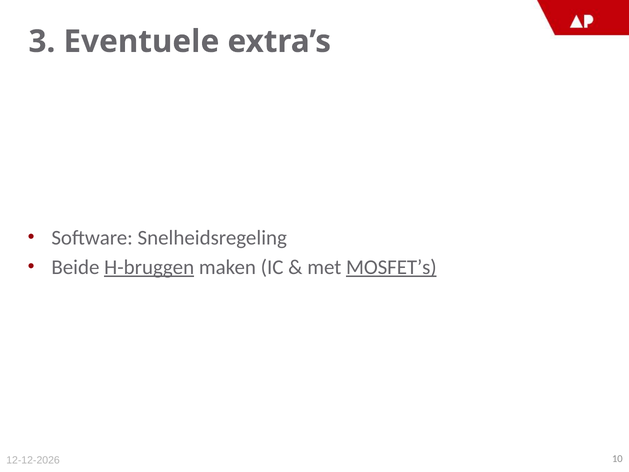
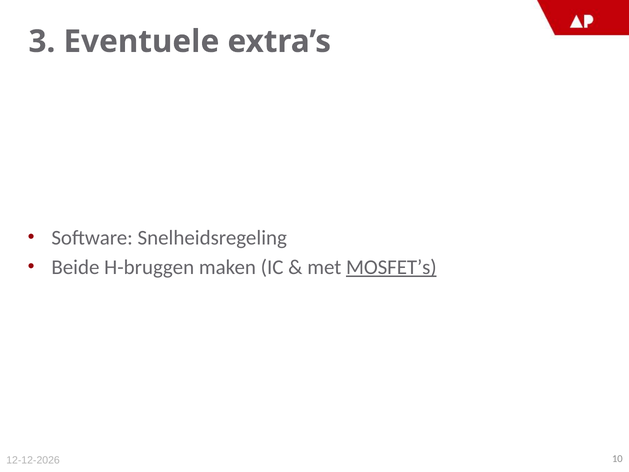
H-bruggen underline: present -> none (149, 267)
